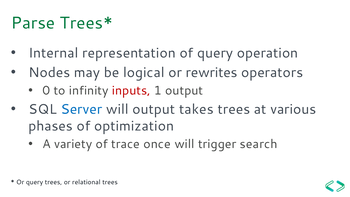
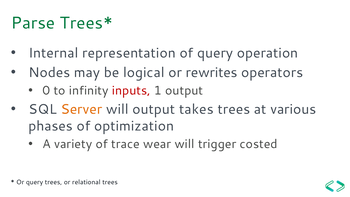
Server colour: blue -> orange (81, 109)
once: once -> wear (157, 144)
search: search -> costed (259, 144)
